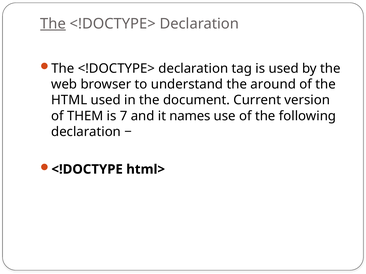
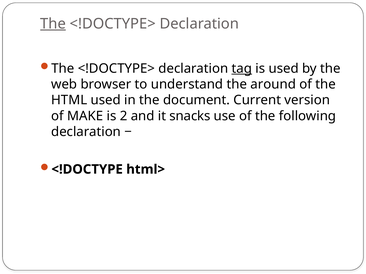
tag underline: none -> present (242, 69)
THEM: THEM -> MAKE (85, 116)
7: 7 -> 2 (124, 116)
names: names -> snacks (190, 116)
